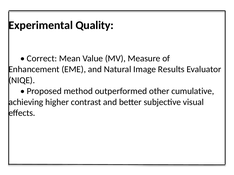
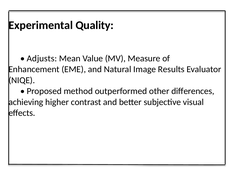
Correct: Correct -> Adjusts (42, 59)
cumulative: cumulative -> differences (193, 91)
